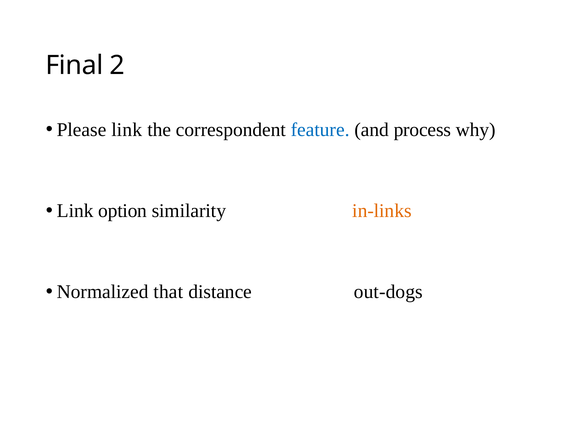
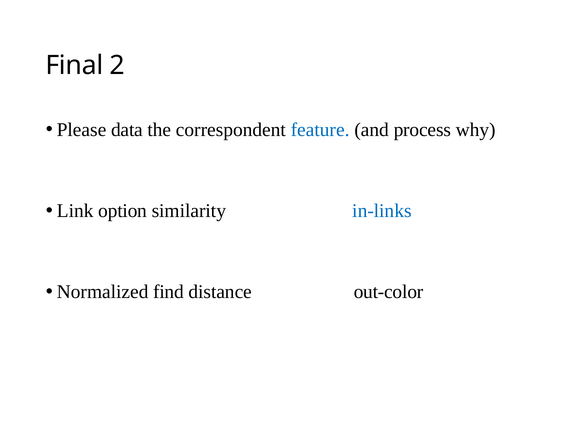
Please link: link -> data (127, 130)
in-links colour: orange -> blue (382, 211)
that: that -> find (169, 292)
out-dogs: out-dogs -> out-color (389, 292)
